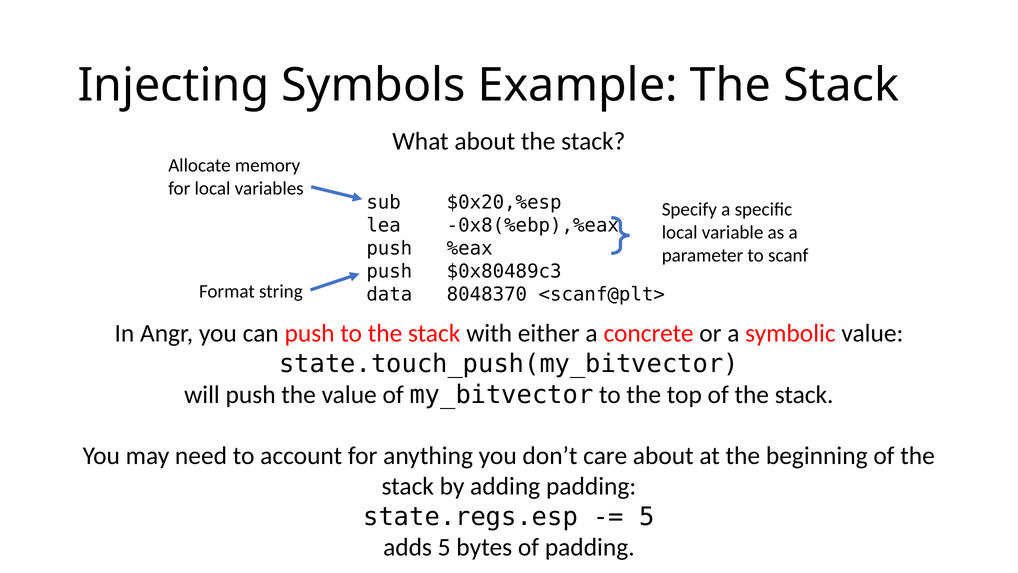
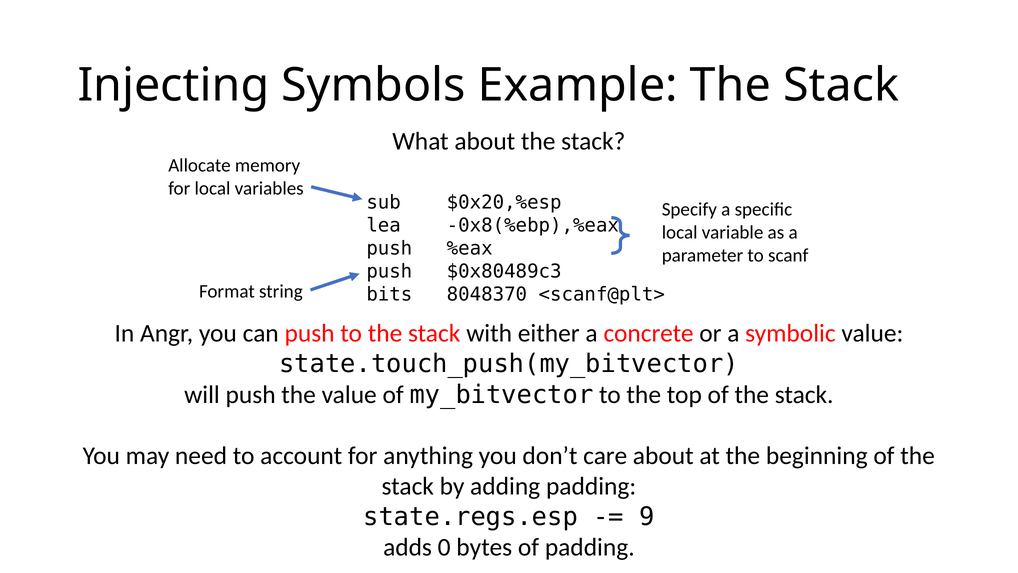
data: data -> bits (389, 294)
5: 5 -> 9 (647, 517)
adds 5: 5 -> 0 (444, 547)
